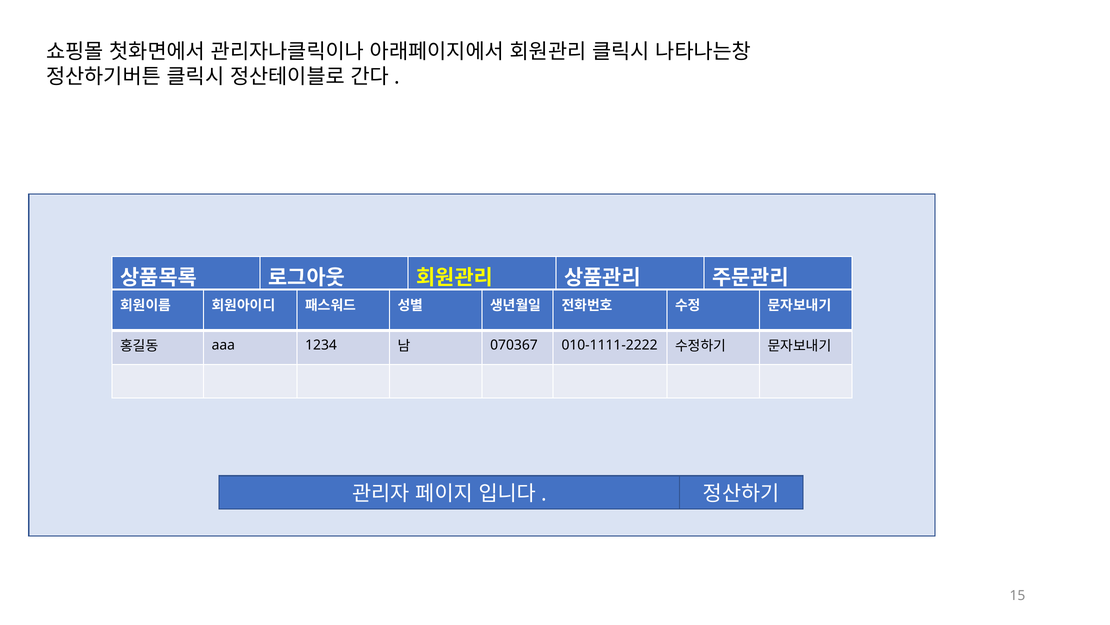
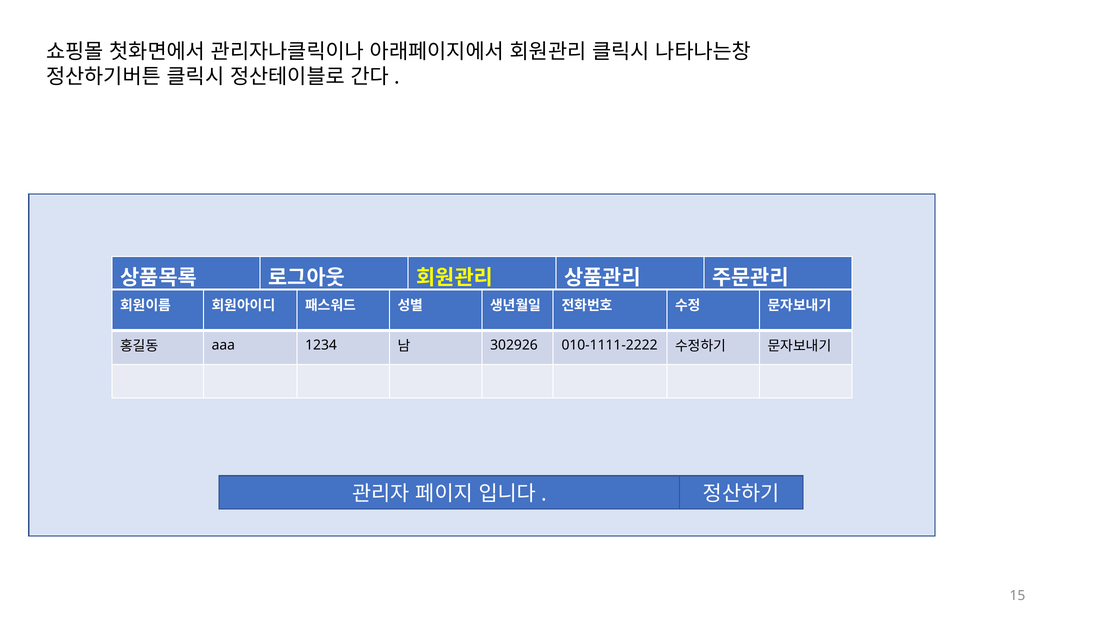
070367: 070367 -> 302926 (514, 345)
